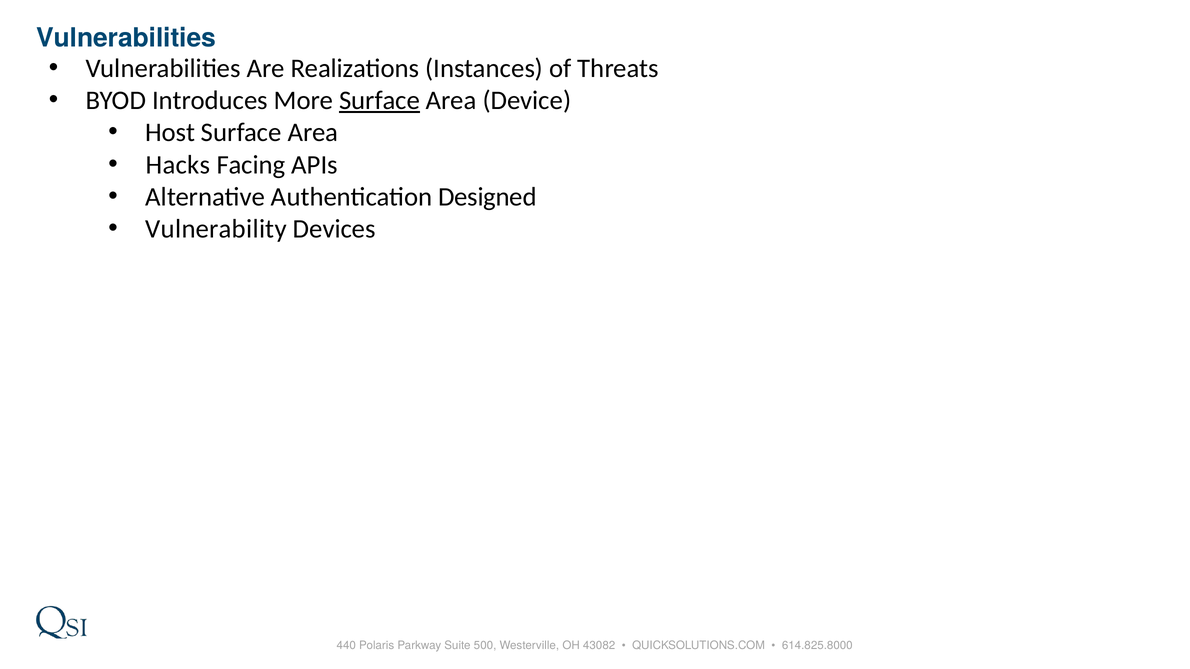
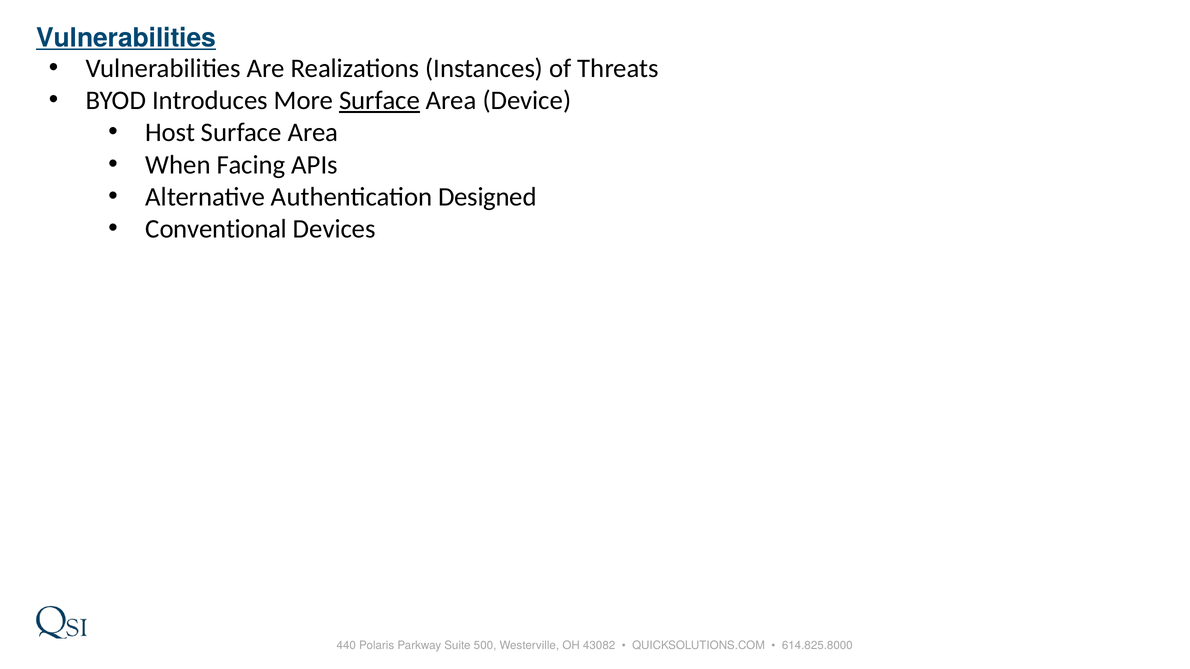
Vulnerabilities underline: none -> present (126, 38)
Hacks: Hacks -> When (178, 165)
Vulnerability: Vulnerability -> Conventional (216, 229)
